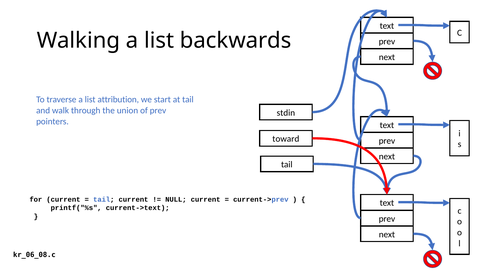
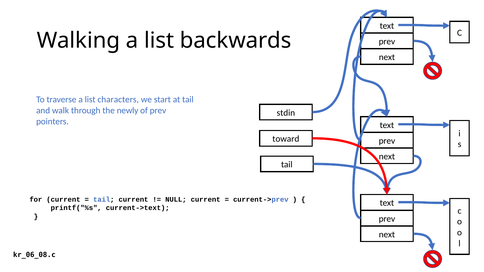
attribution: attribution -> characters (118, 100)
union: union -> newly (128, 111)
